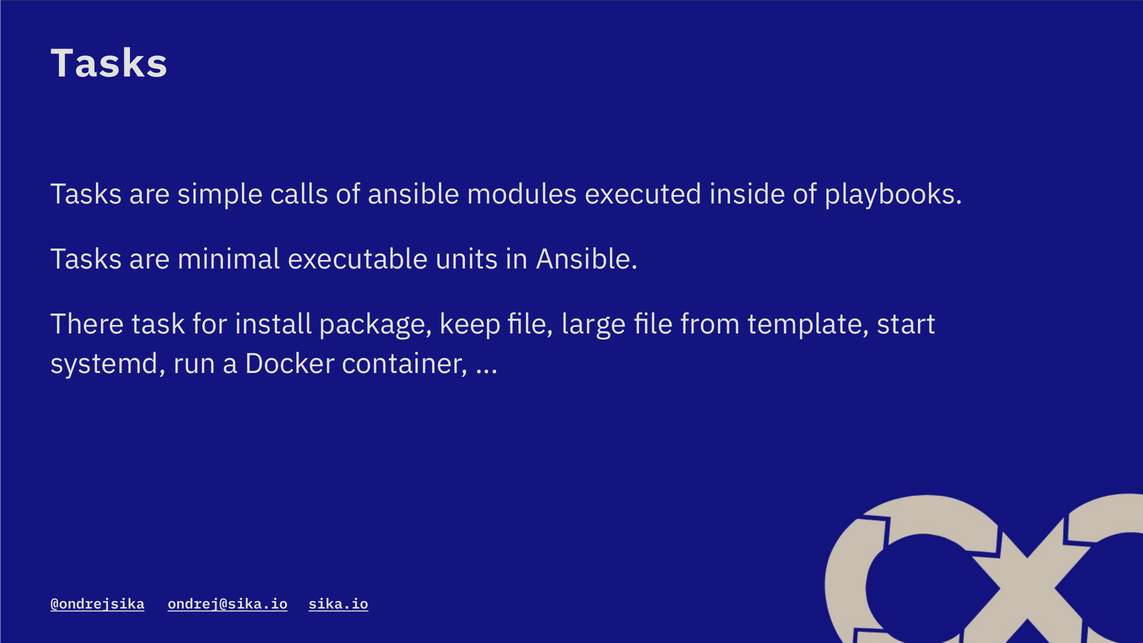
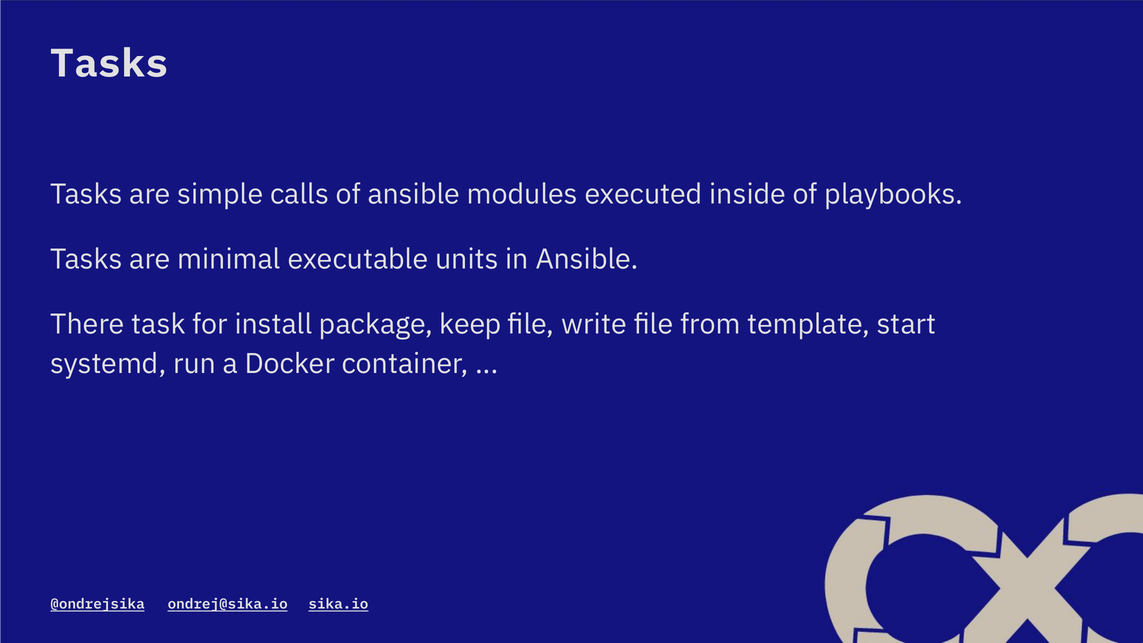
large: large -> write (594, 324)
